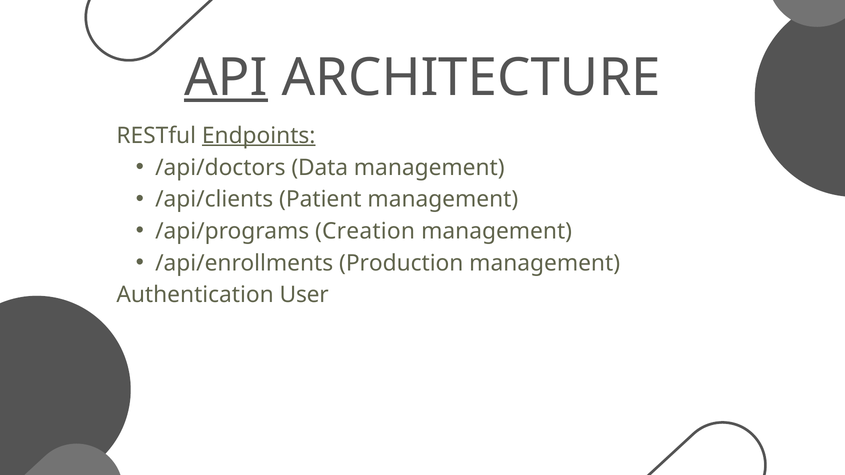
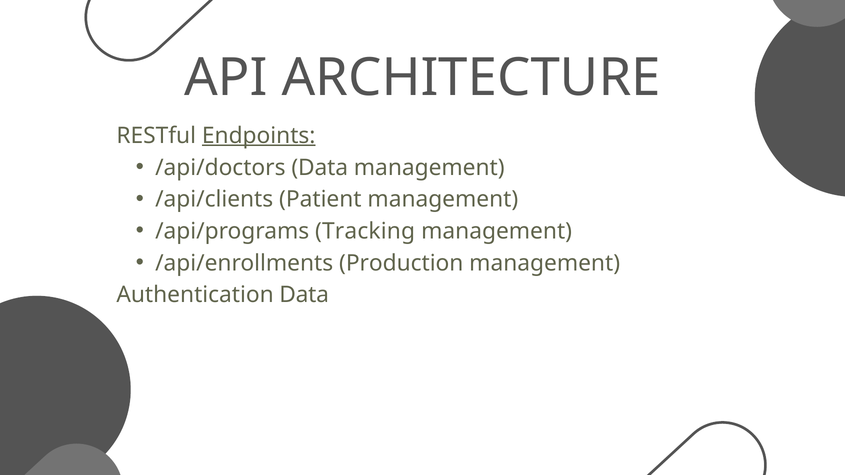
API underline: present -> none (226, 78)
Creation: Creation -> Tracking (365, 231)
Authentication User: User -> Data (304, 295)
